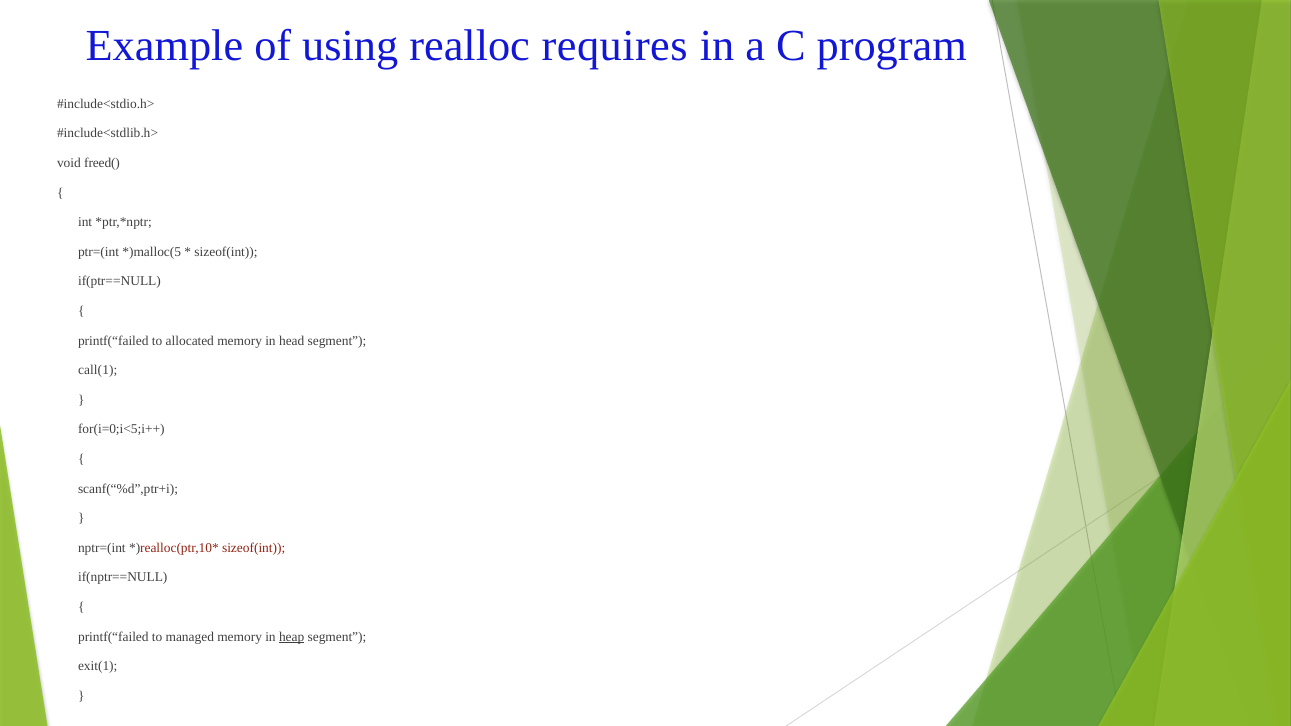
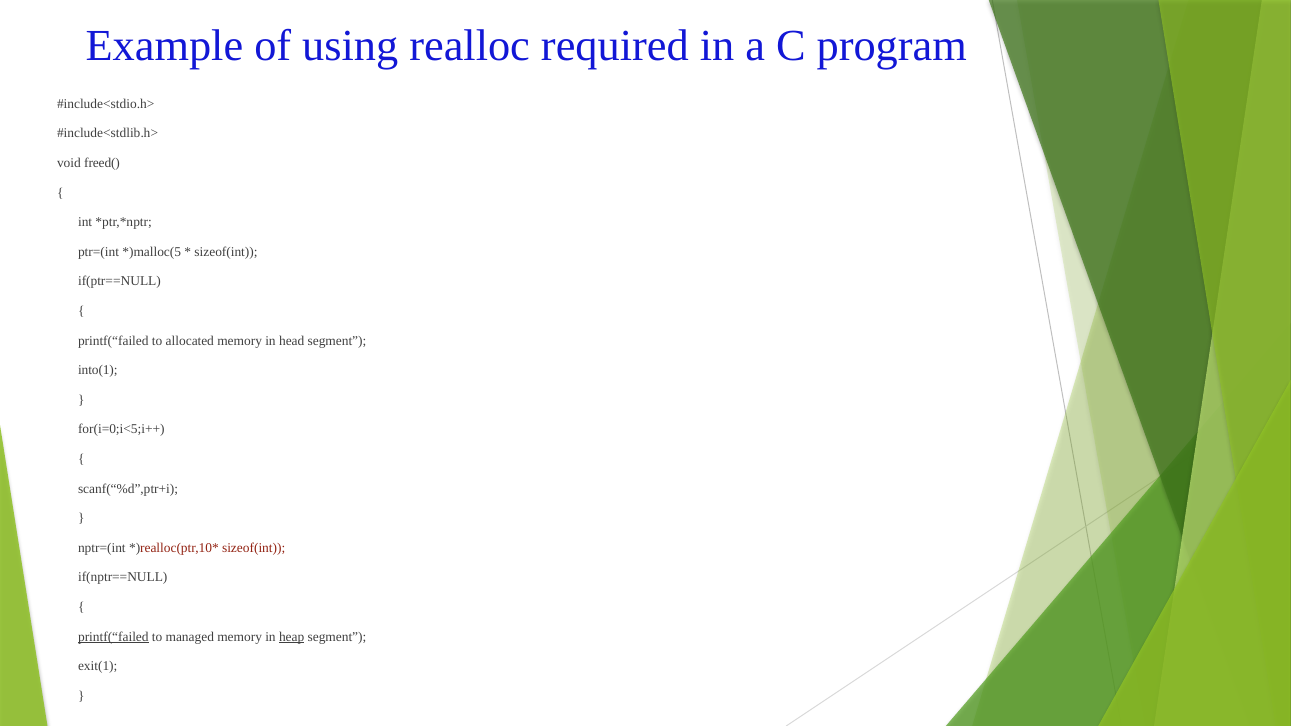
requires: requires -> required (615, 45)
call(1: call(1 -> into(1 (98, 370)
printf(“failed underline: none -> present (113, 637)
